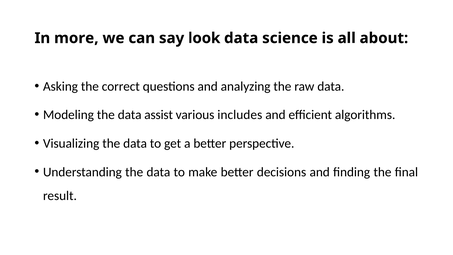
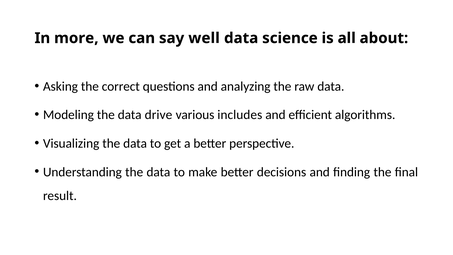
look: look -> well (204, 38)
assist: assist -> drive (158, 115)
